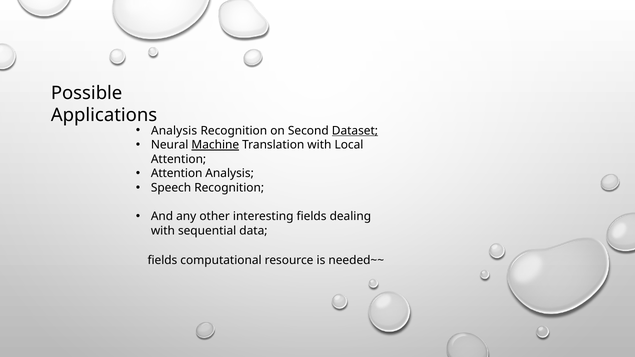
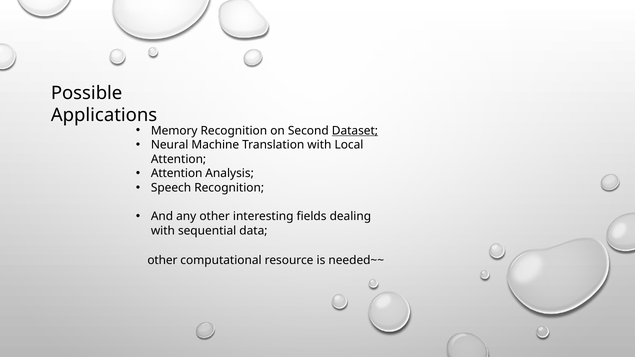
Analysis: Analysis -> Memory (174, 131)
Machine underline: present -> none (215, 145)
fields: fields -> other (162, 261)
